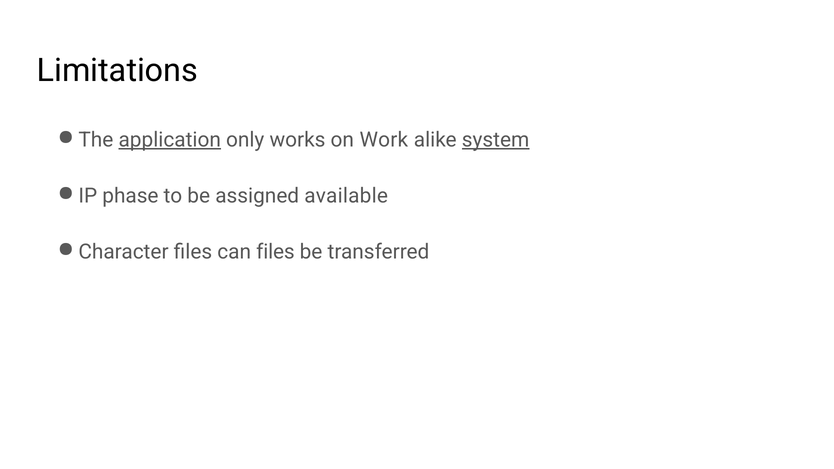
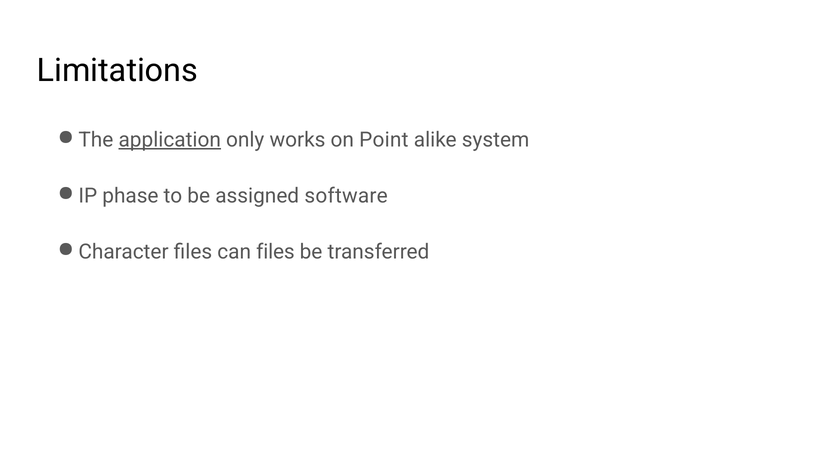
Work: Work -> Point (384, 140)
system underline: present -> none (496, 140)
available: available -> software (346, 196)
